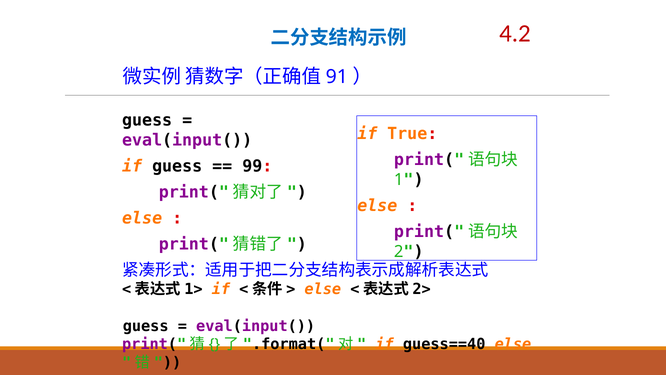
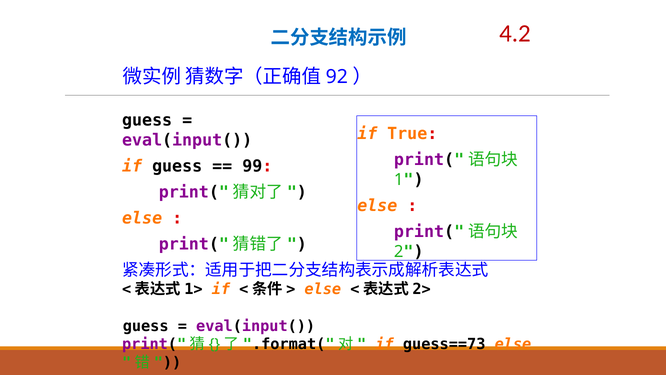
91: 91 -> 92 (337, 77)
guess==40: guess==40 -> guess==73 (444, 344)
